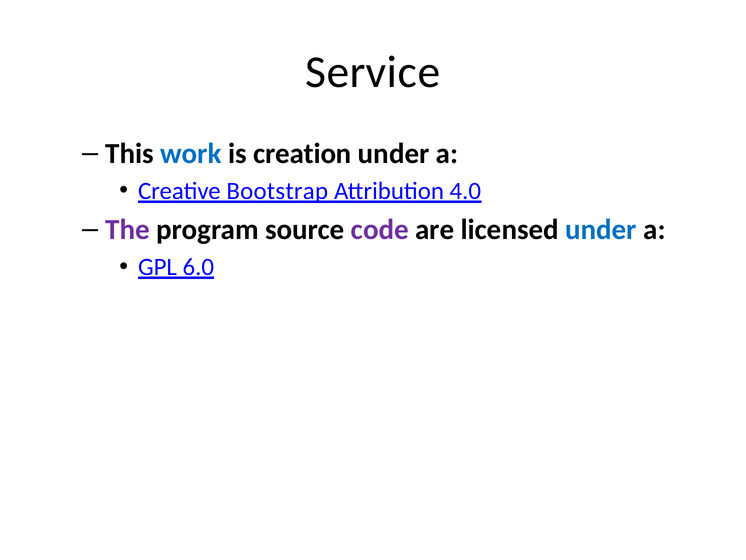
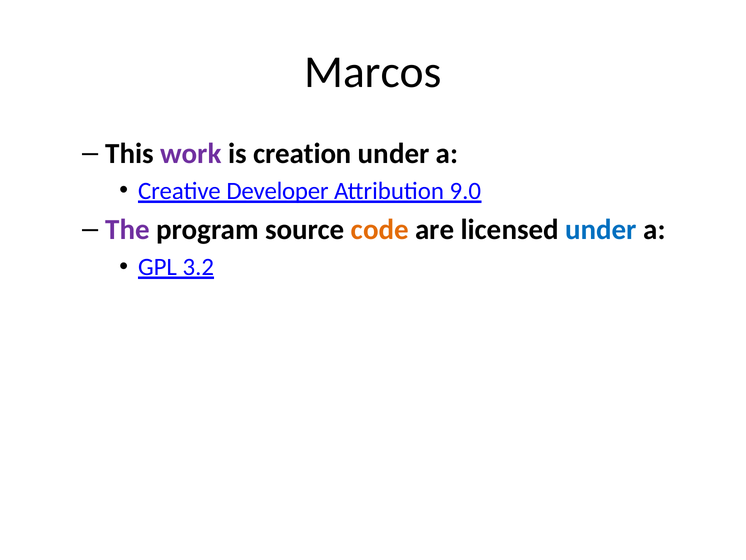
Service: Service -> Marcos (373, 72)
work colour: blue -> purple (191, 154)
Bootstrap: Bootstrap -> Developer (277, 191)
4.0: 4.0 -> 9.0 (465, 191)
code colour: purple -> orange (380, 230)
6.0: 6.0 -> 3.2 (198, 267)
